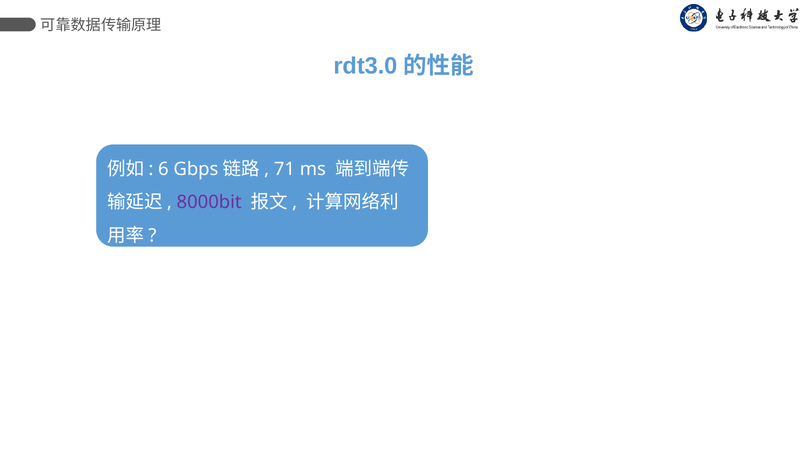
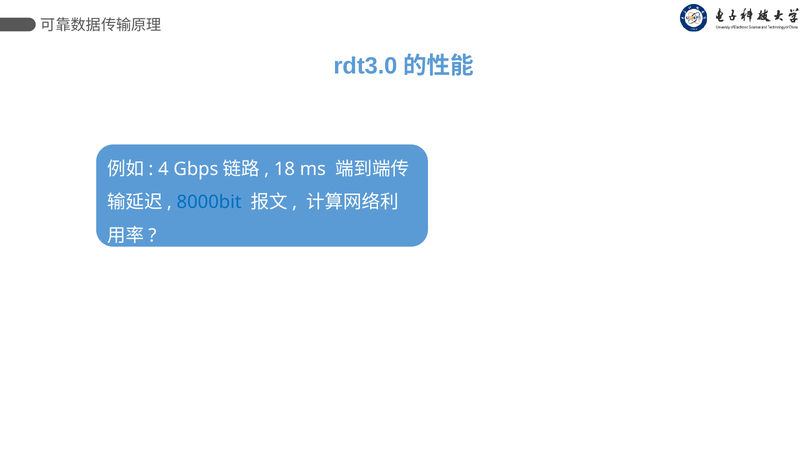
6: 6 -> 4 (163, 169)
71: 71 -> 18 (284, 169)
8000bit colour: purple -> blue (209, 202)
